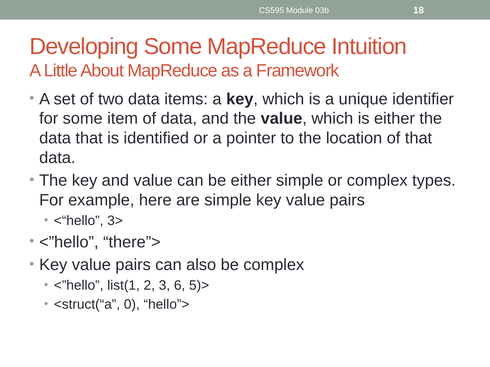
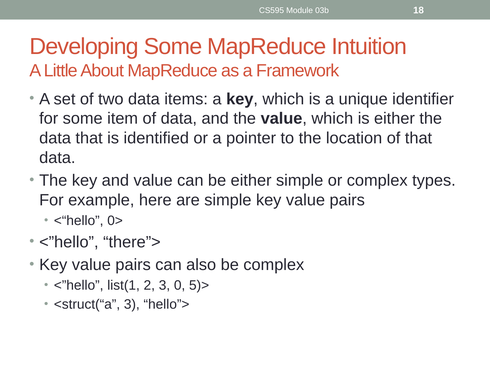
3>: 3> -> 0> (115, 221)
6: 6 -> 0 (180, 286)
<struct(“a 0: 0 -> 3 (132, 305)
